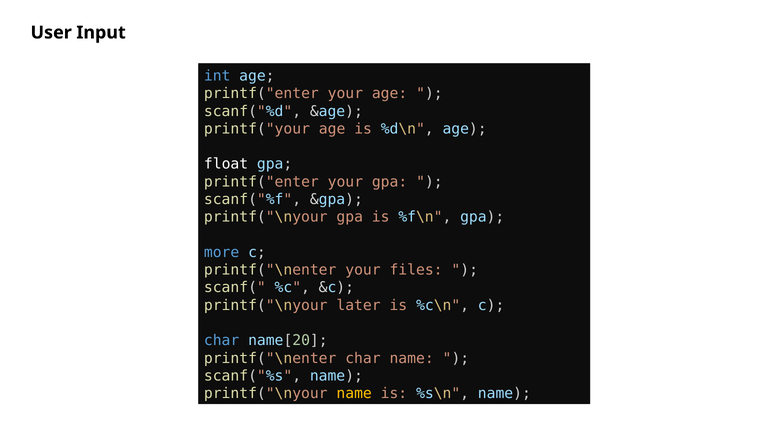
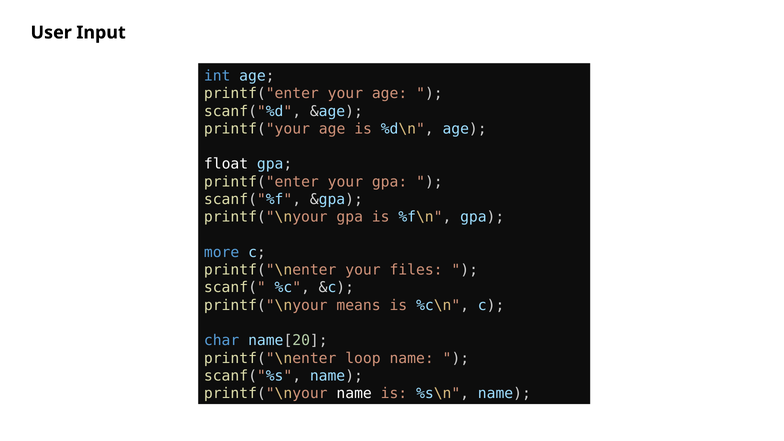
later: later -> means (359, 305)
printf("\nenter char: char -> loop (363, 358)
name colour: yellow -> white (354, 393)
